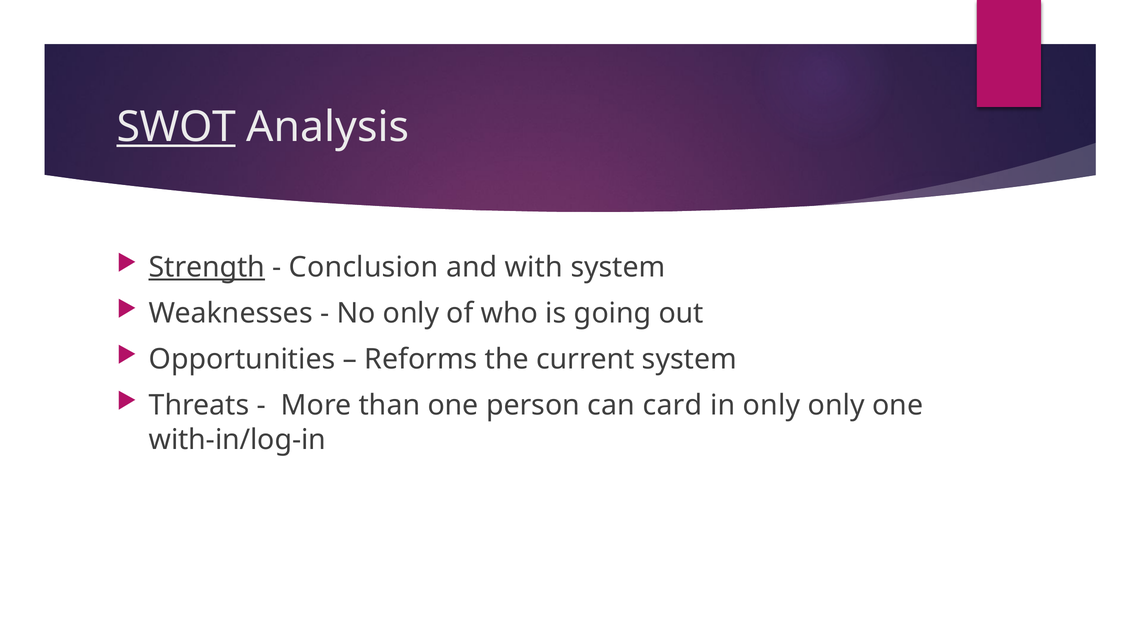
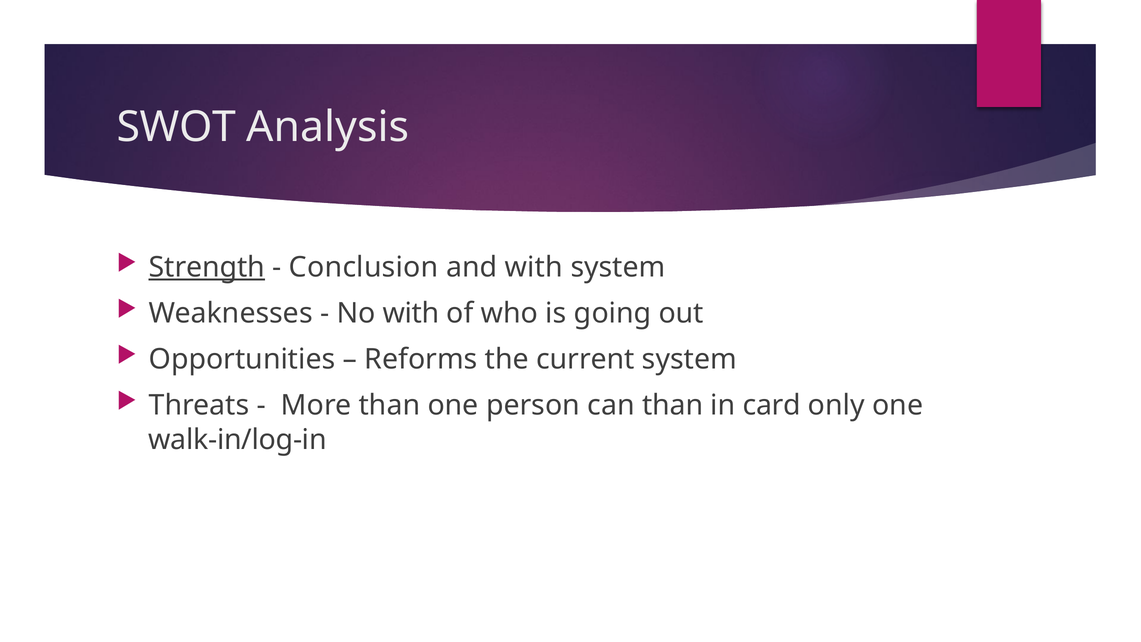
SWOT underline: present -> none (176, 127)
No only: only -> with (411, 313)
can card: card -> than (673, 405)
in only: only -> card (772, 405)
with-in/log-in: with-in/log-in -> walk-in/log-in (237, 440)
